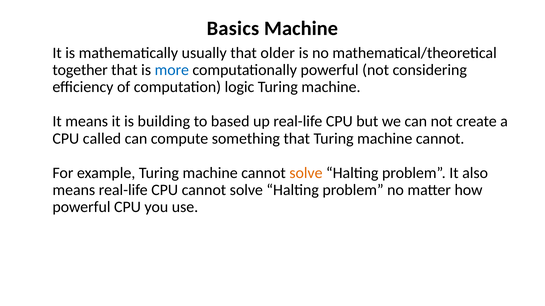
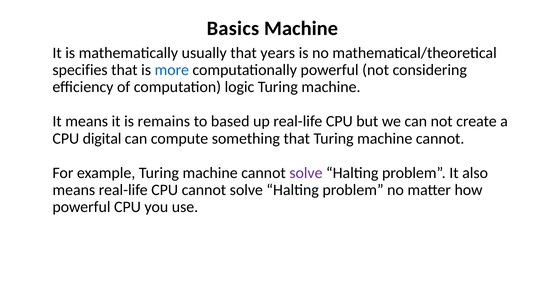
older: older -> years (278, 53)
together: together -> specifies (80, 70)
building: building -> remains (164, 122)
called: called -> digital (102, 139)
solve colour: orange -> purple (306, 173)
